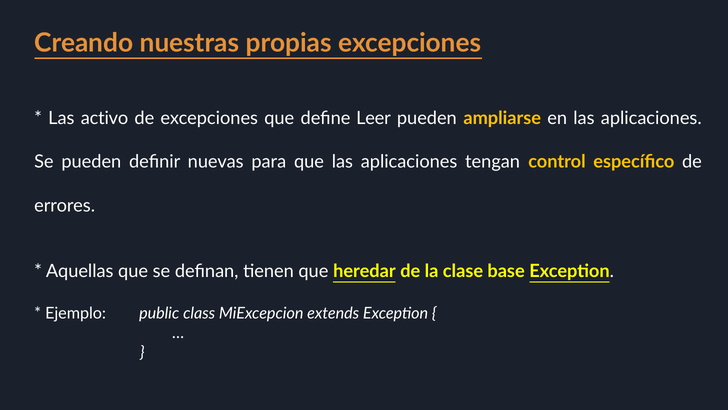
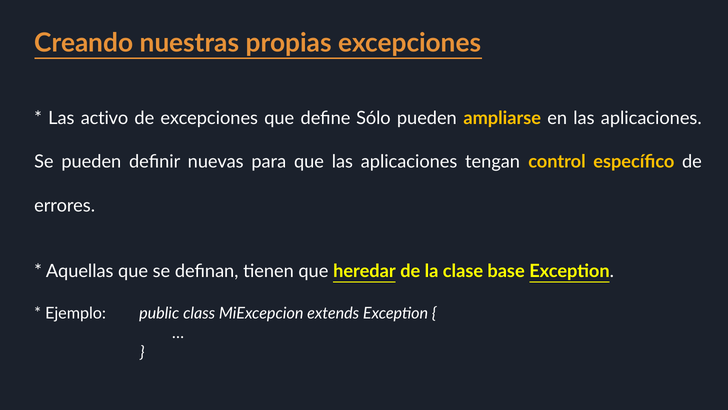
Leer: Leer -> Sólo (373, 118)
